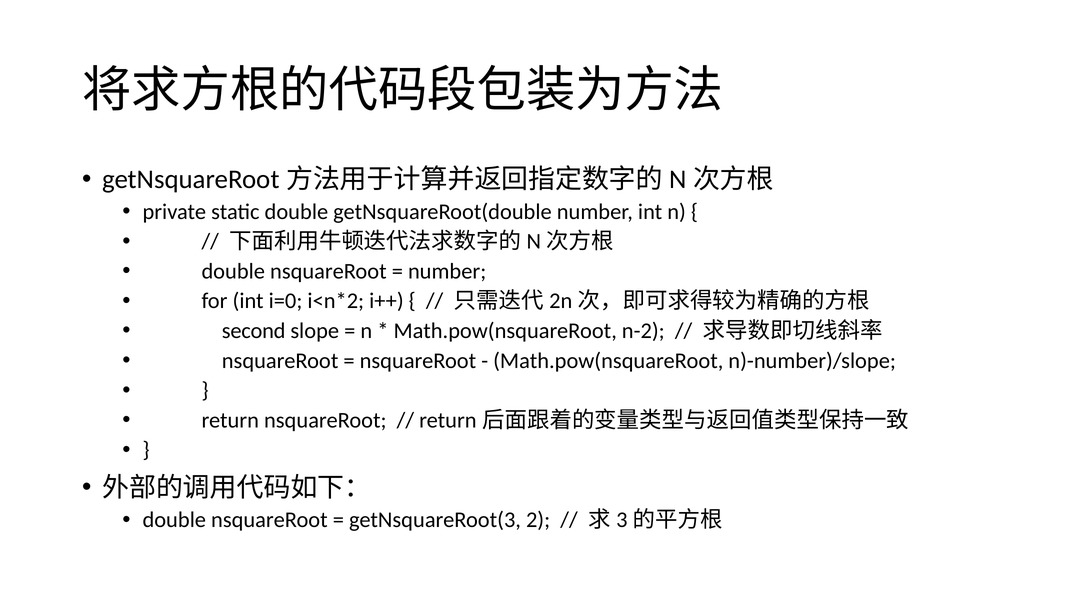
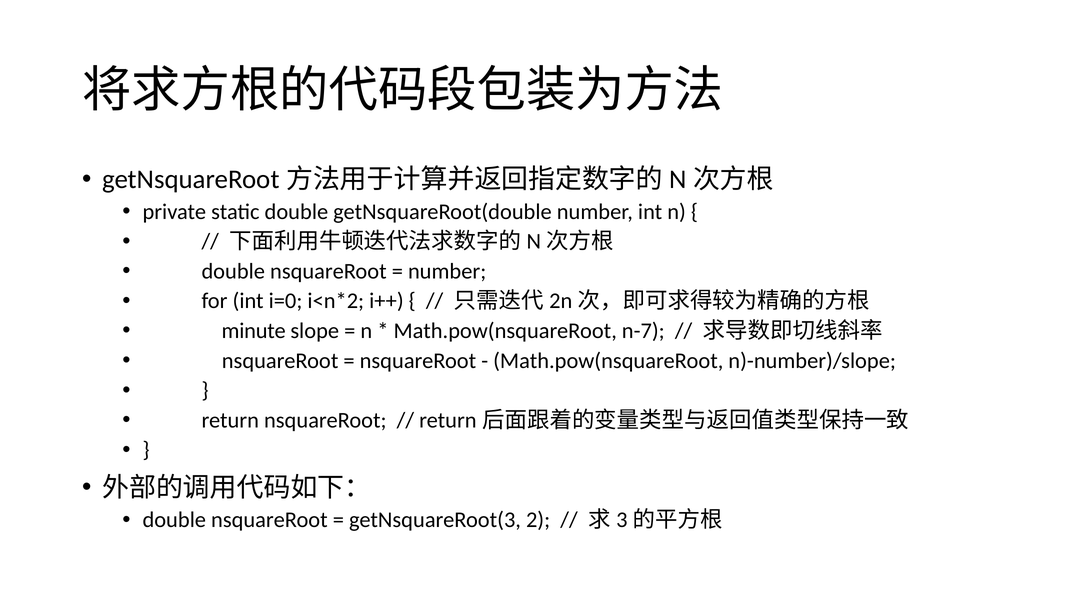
second: second -> minute (254, 331)
n-2: n-2 -> n-7 (643, 331)
